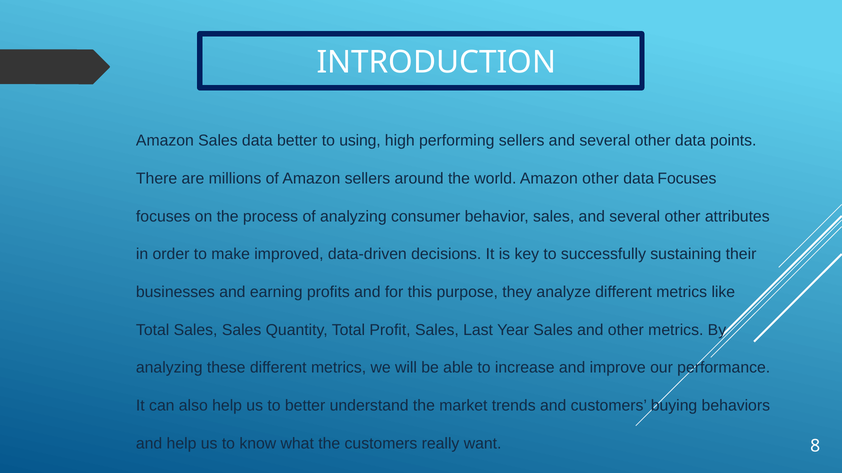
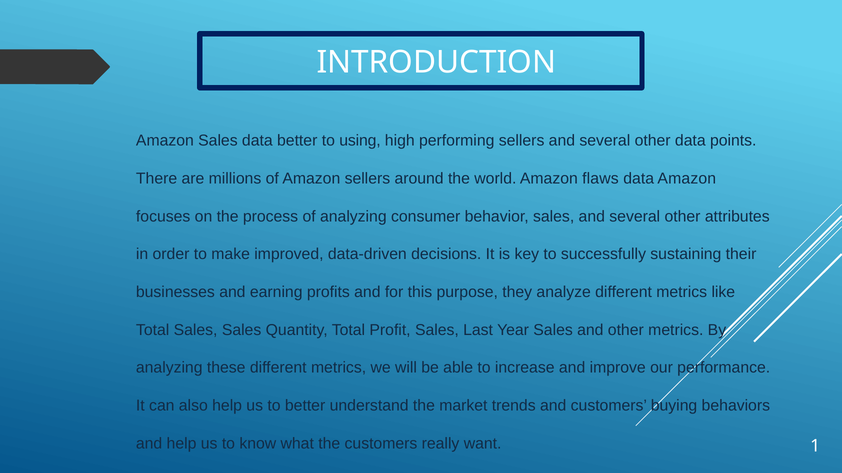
Amazon other: other -> flaws (600, 179)
data Focuses: Focuses -> Amazon (687, 179)
8: 8 -> 1 (815, 447)
